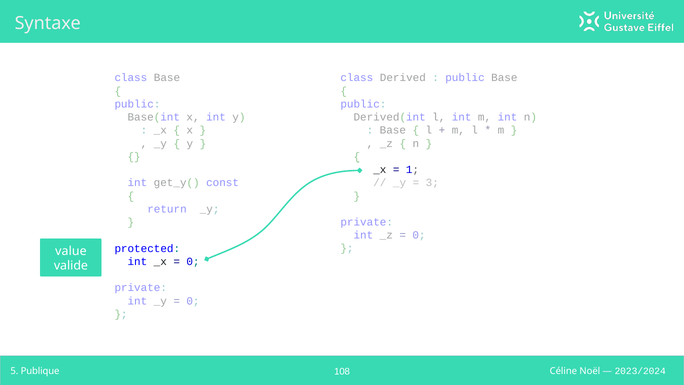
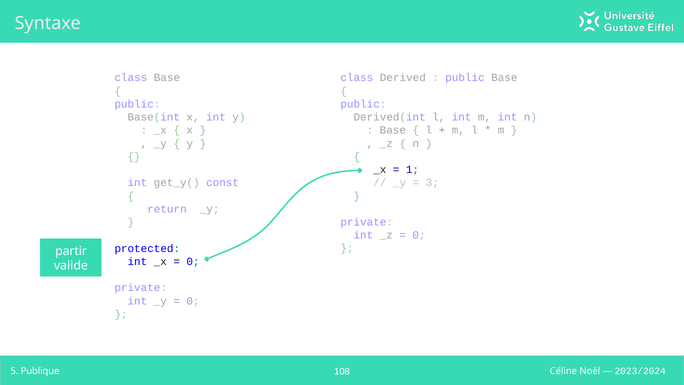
value: value -> partir (71, 251)
